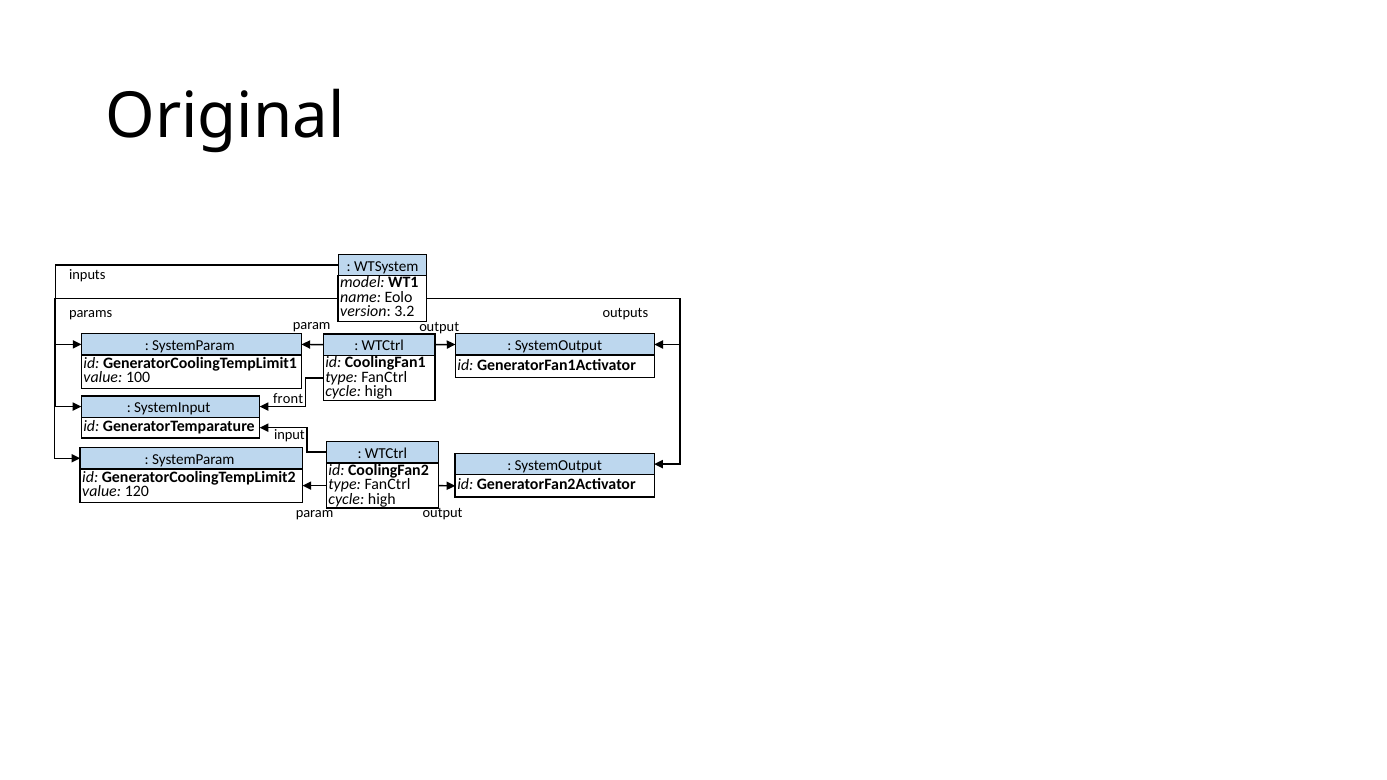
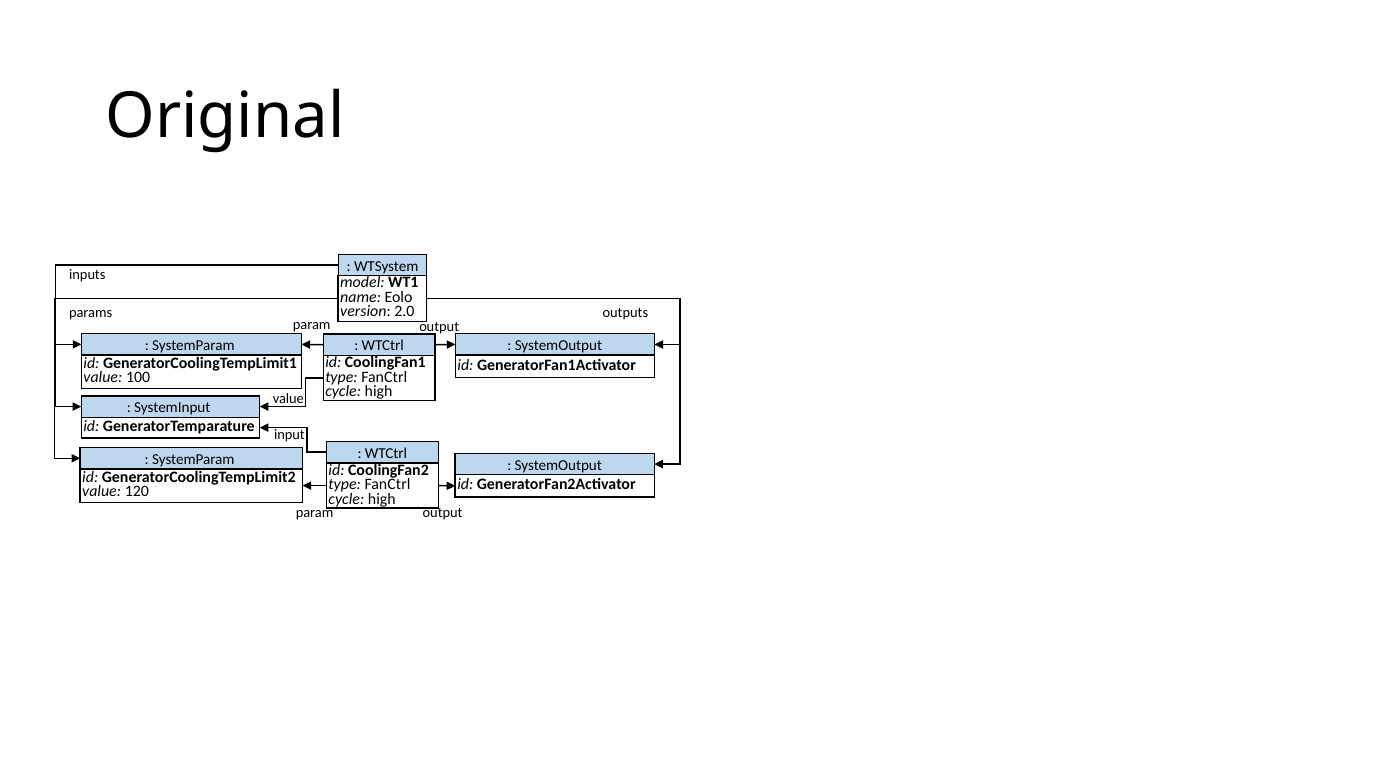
3.2: 3.2 -> 2.0 (404, 312)
front: front -> value (288, 399)
